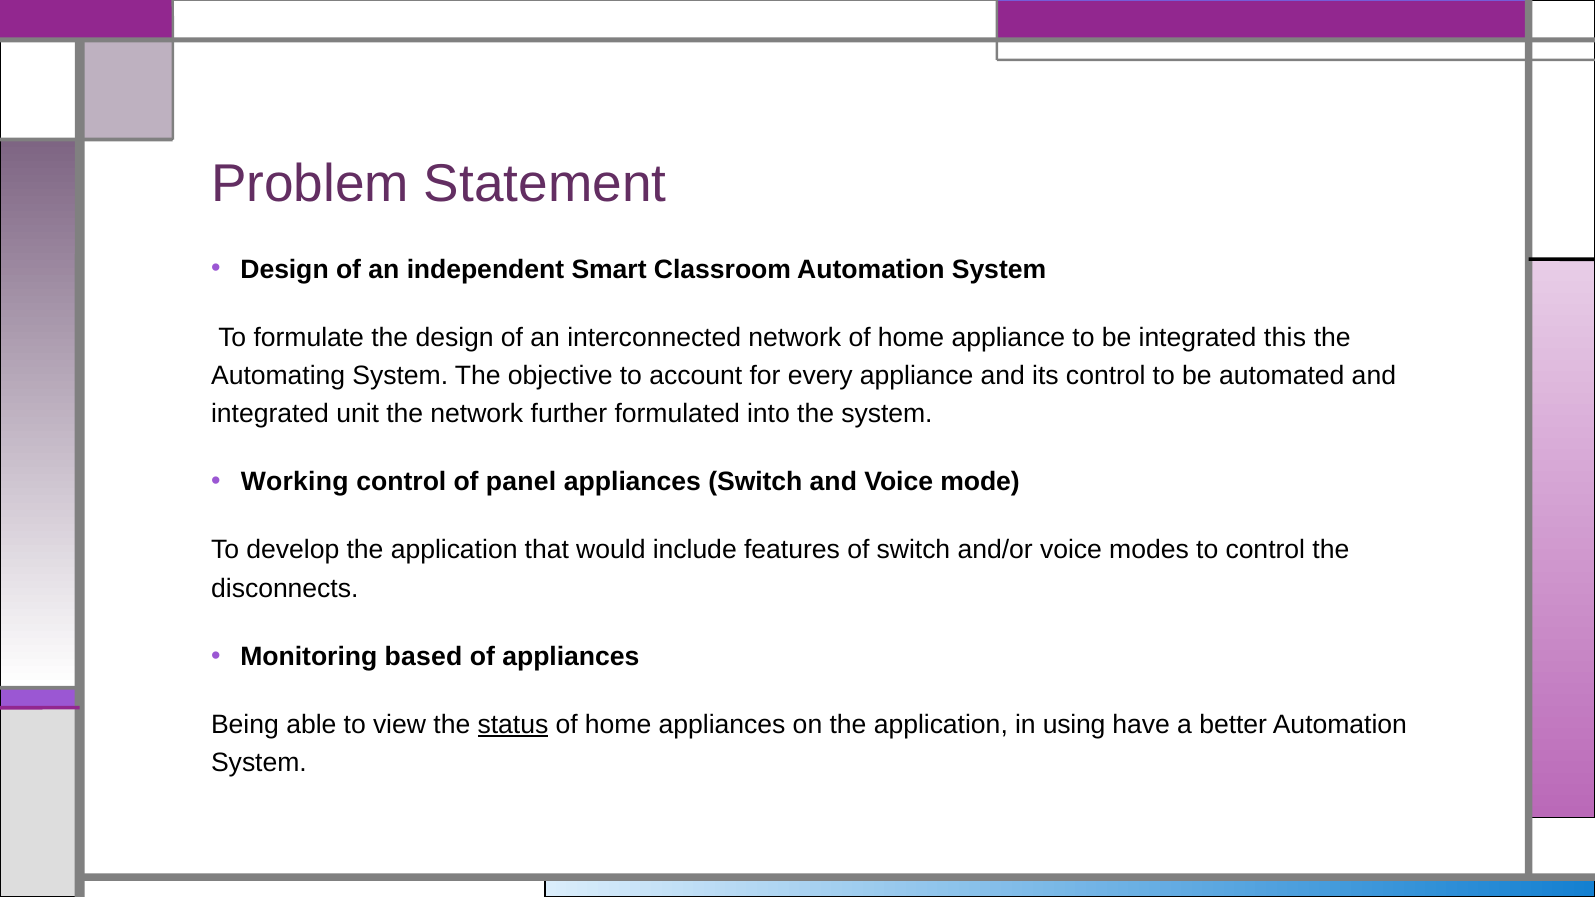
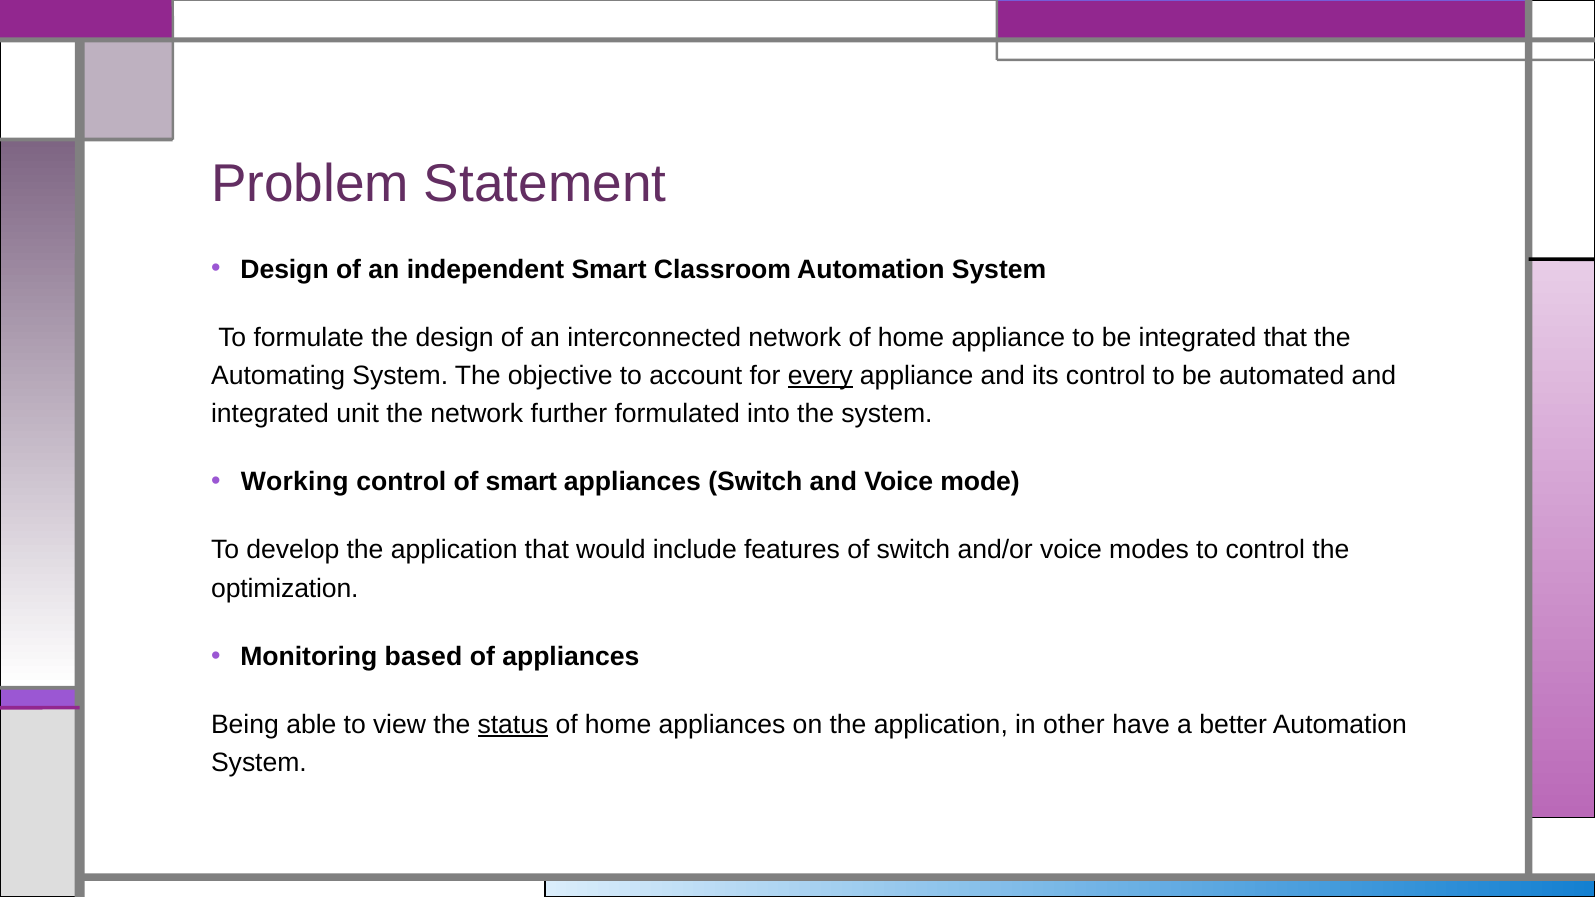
integrated this: this -> that (1285, 338)
every underline: none -> present (820, 376)
of panel: panel -> smart (521, 482)
disconnects: disconnects -> optimization (285, 589)
using: using -> other (1074, 725)
